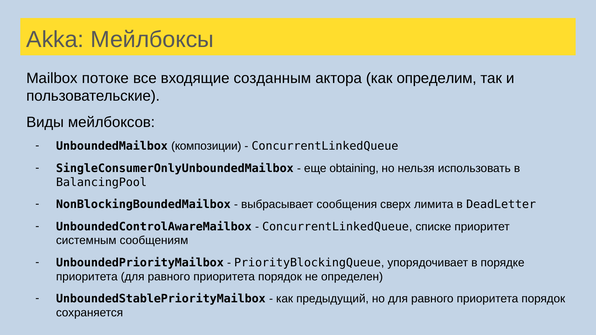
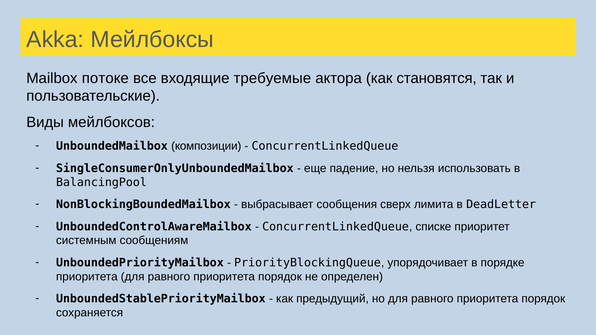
созданным: созданным -> требуемые (272, 78)
определим: определим -> становятся (437, 78)
obtaining: obtaining -> падение (354, 168)
